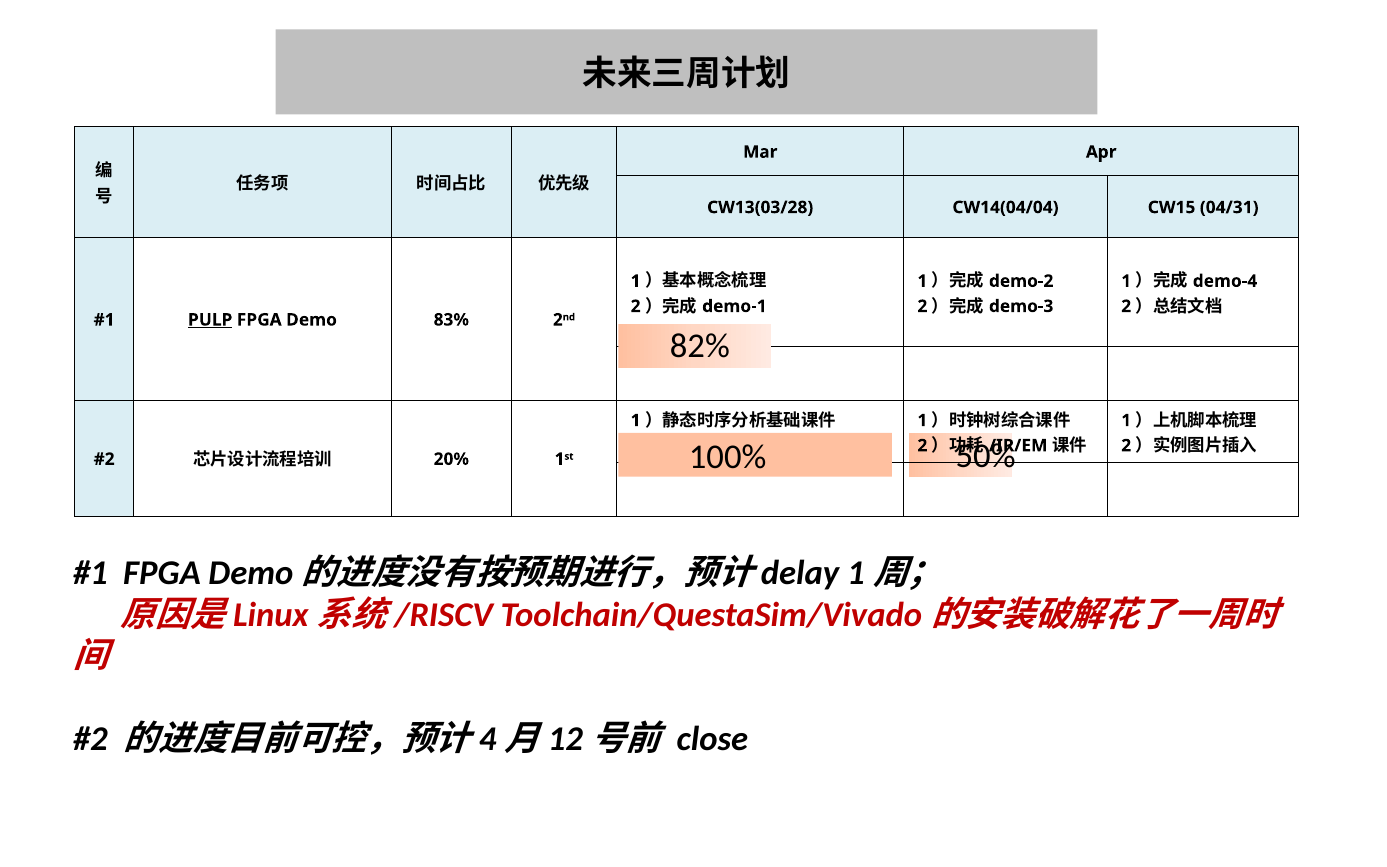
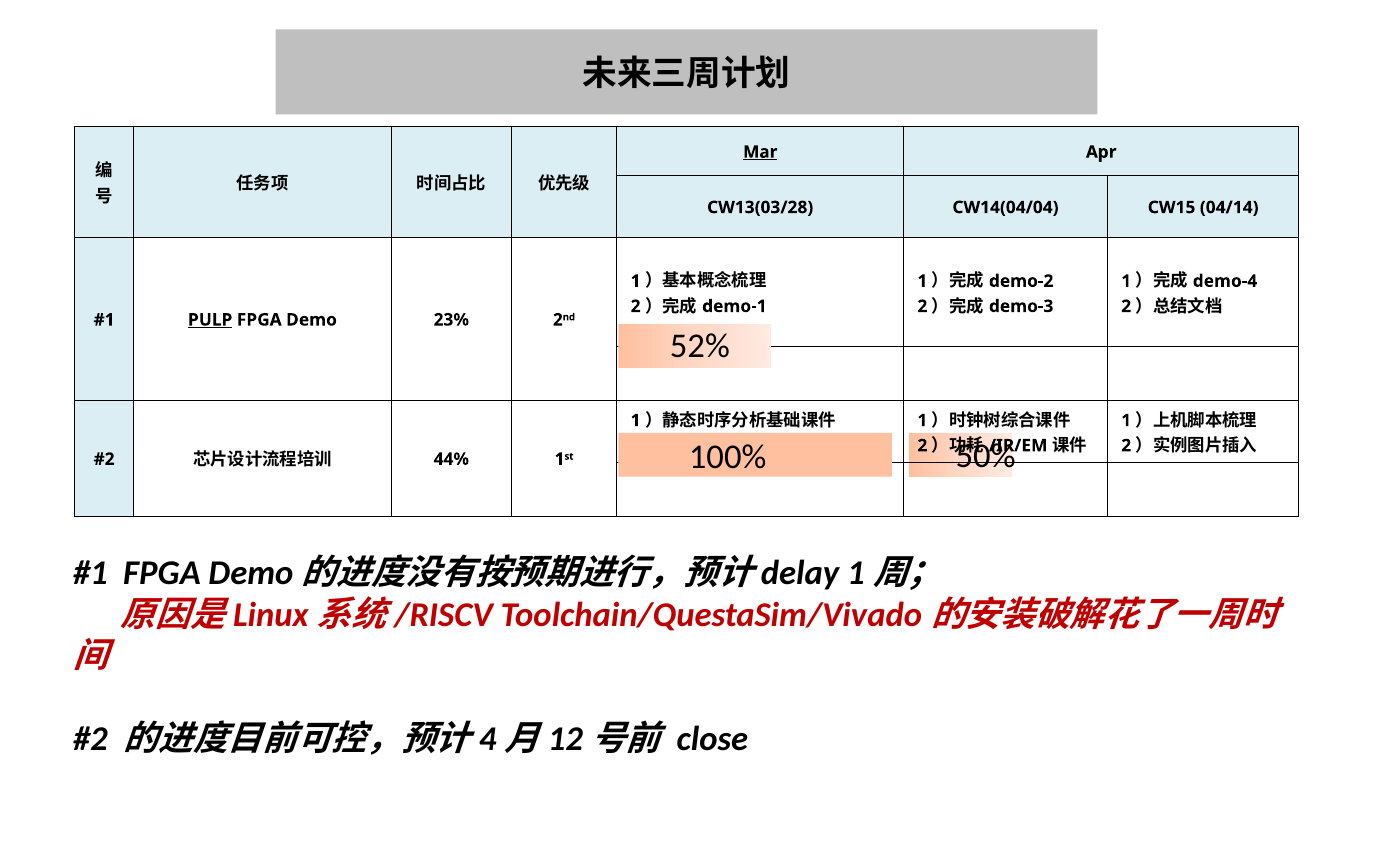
Mar underline: none -> present (760, 152)
04/31: 04/31 -> 04/14 (1229, 207)
83%: 83% -> 23% (451, 320)
82%: 82% -> 52% (700, 346)
20%: 20% -> 44% (451, 459)
